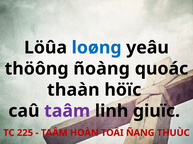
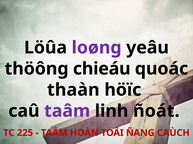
loøng colour: blue -> purple (97, 48)
ñoàng: ñoàng -> chieáu (102, 69)
giuïc: giuïc -> ñoát (156, 112)
THUÙC: THUÙC -> CAÙCH (173, 133)
